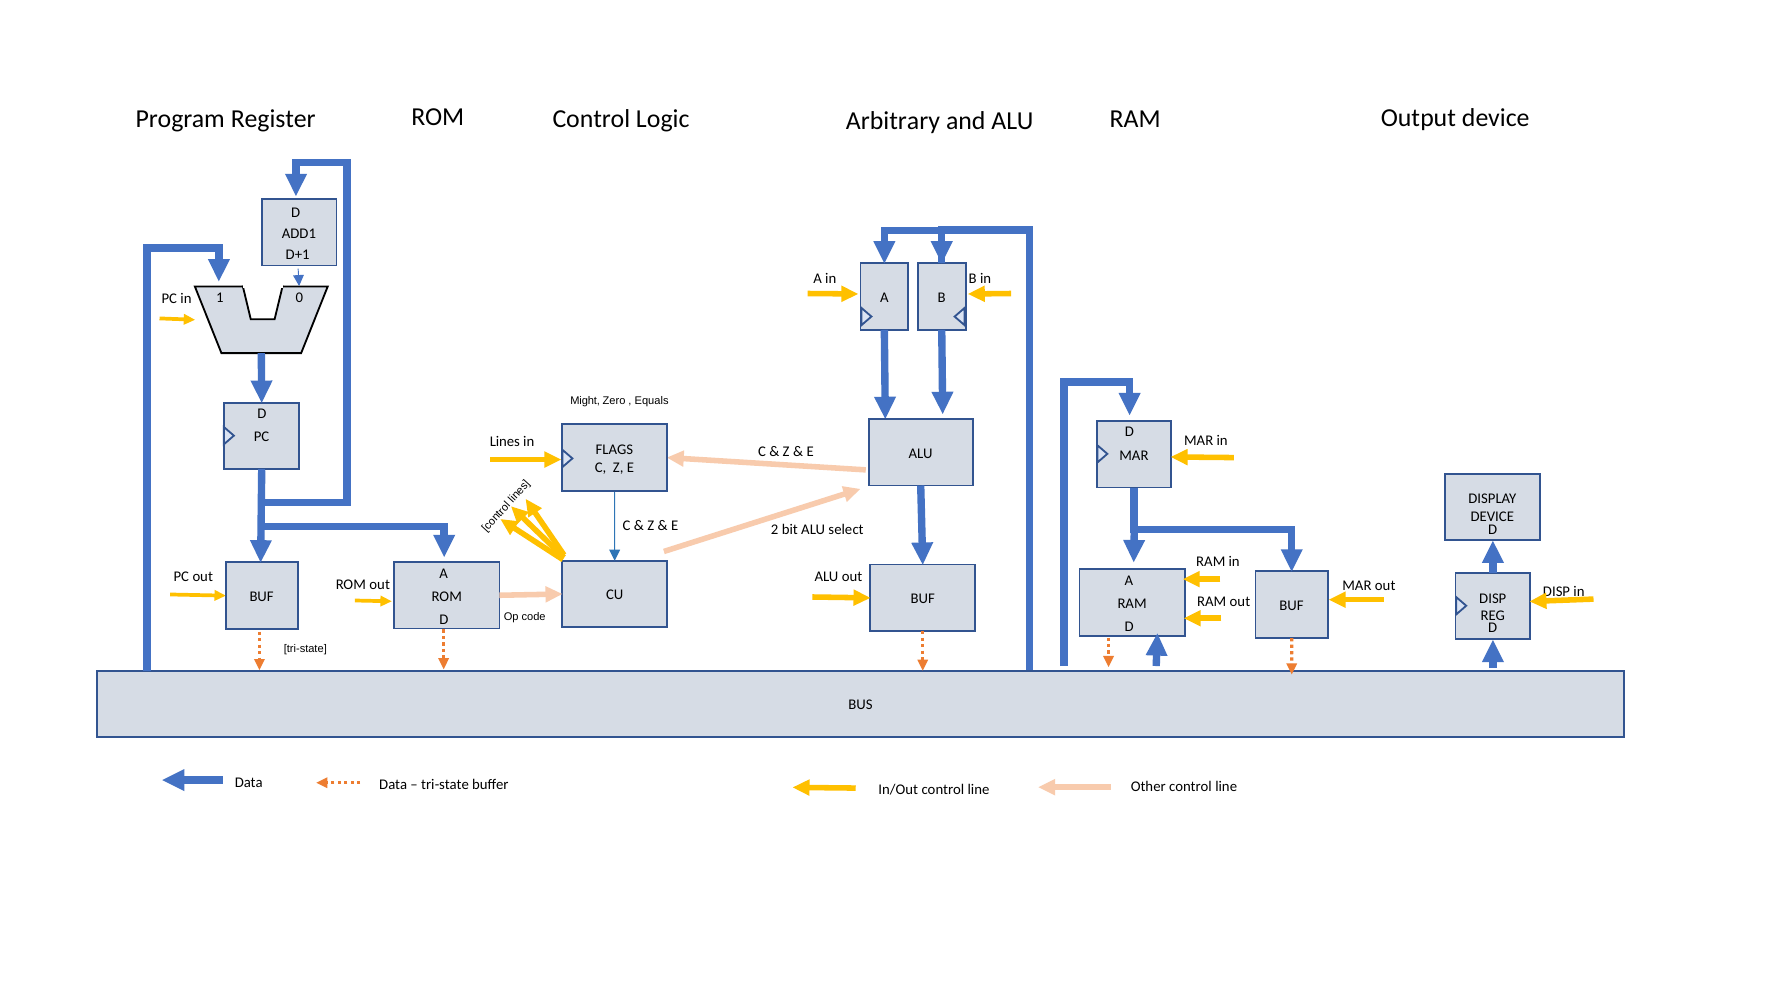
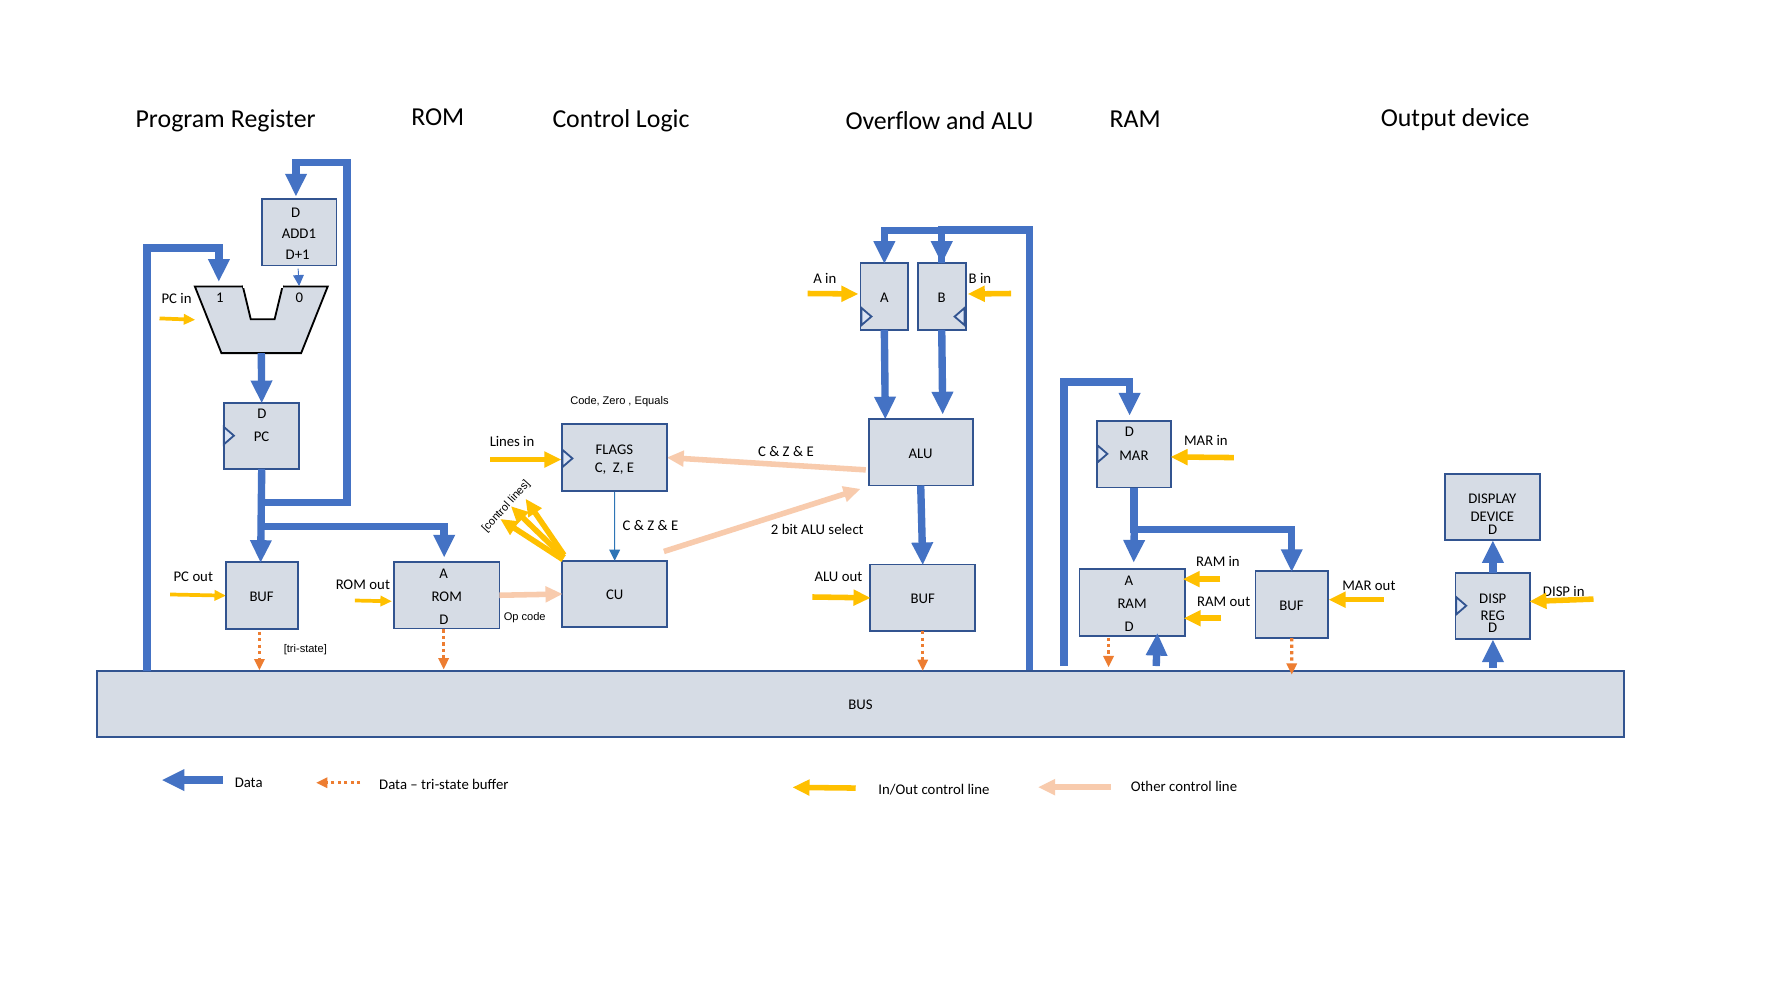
Arbitrary: Arbitrary -> Overflow (893, 121)
Might: Might -> Code (585, 401)
